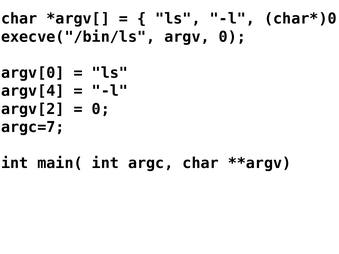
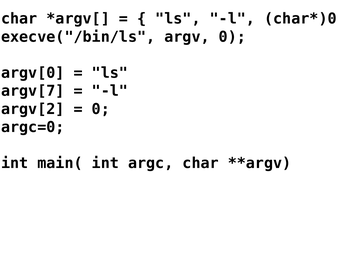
argv[4: argv[4 -> argv[7 (33, 91)
argc=7: argc=7 -> argc=0 (33, 127)
